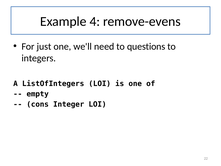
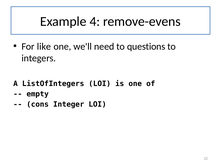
just: just -> like (44, 46)
